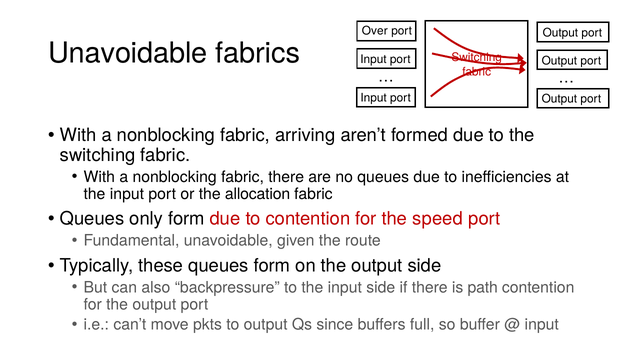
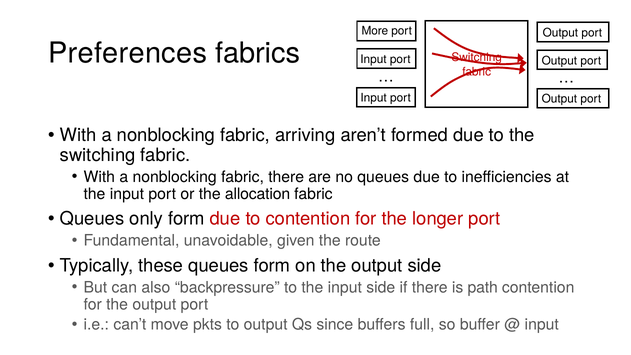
Over: Over -> More (375, 31)
Unavoidable: Unavoidable -> Preferences (128, 53)
speed: speed -> longer (438, 219)
